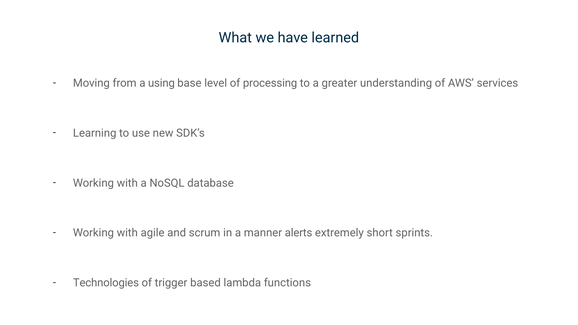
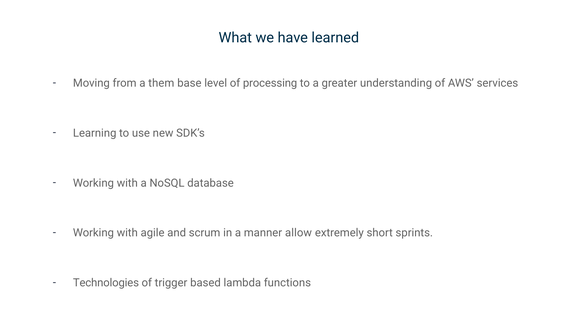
using: using -> them (161, 83)
alerts: alerts -> allow (298, 233)
